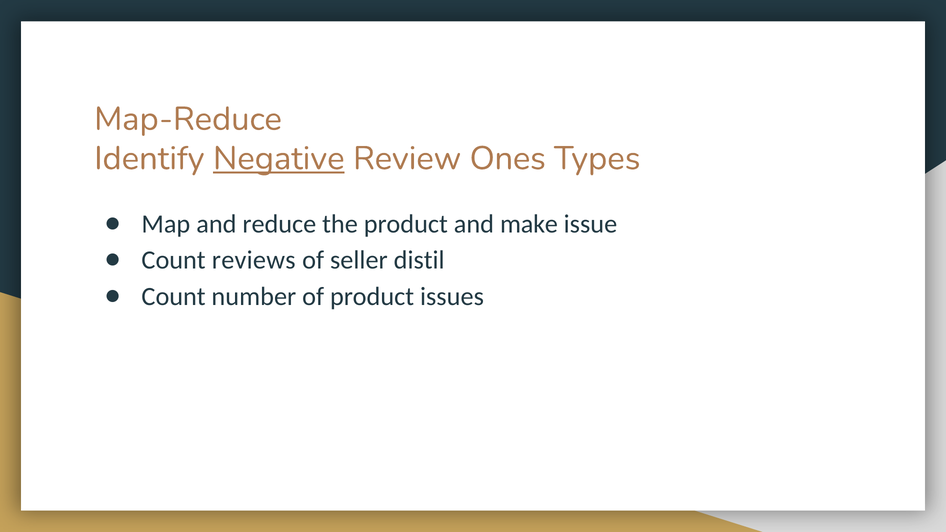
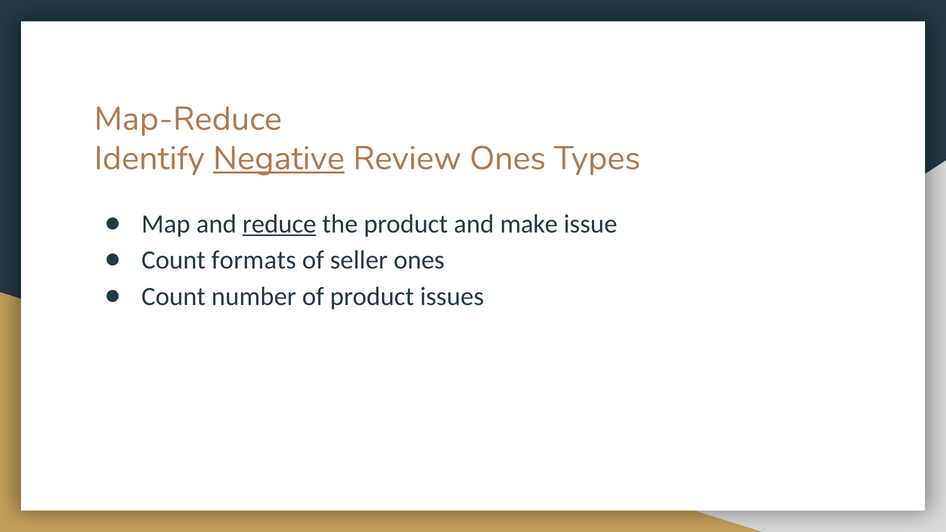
reduce underline: none -> present (279, 224)
reviews: reviews -> formats (254, 260)
seller distil: distil -> ones (419, 260)
